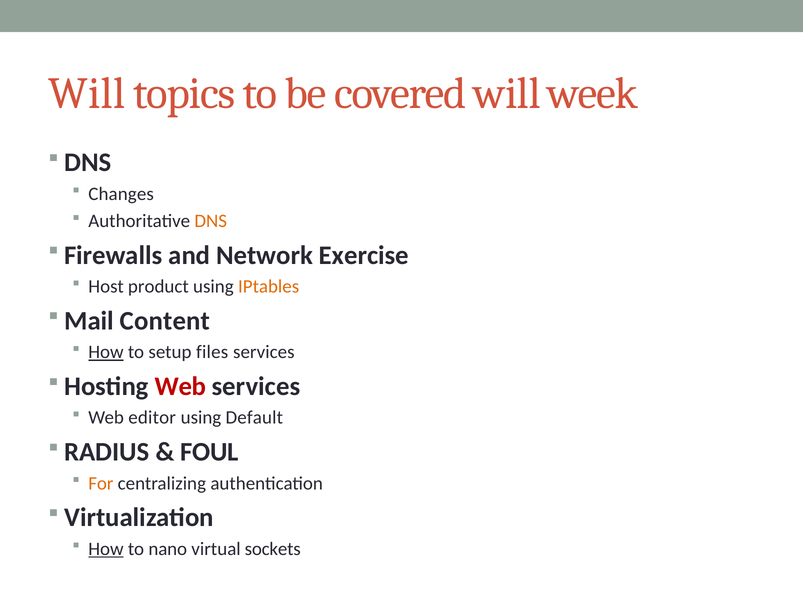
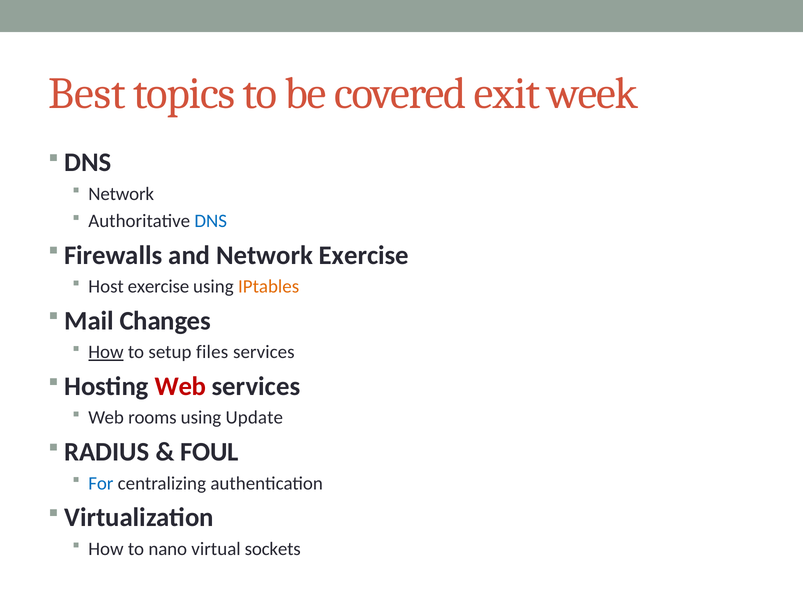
Will: Will -> Best (87, 93)
covered will: will -> exit (507, 93)
Changes: Changes -> Network (121, 194)
DNS colour: orange -> blue (211, 221)
Host product: product -> exercise (158, 287)
Content: Content -> Changes (165, 321)
editor: editor -> rooms (152, 418)
Default: Default -> Update (254, 418)
For colour: orange -> blue (101, 483)
How underline: present -> none (106, 549)
